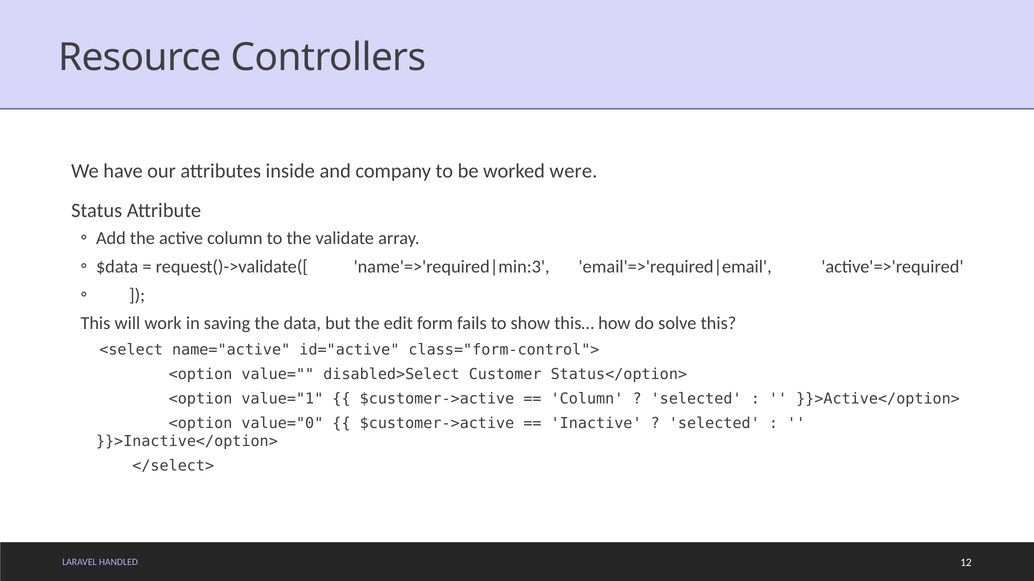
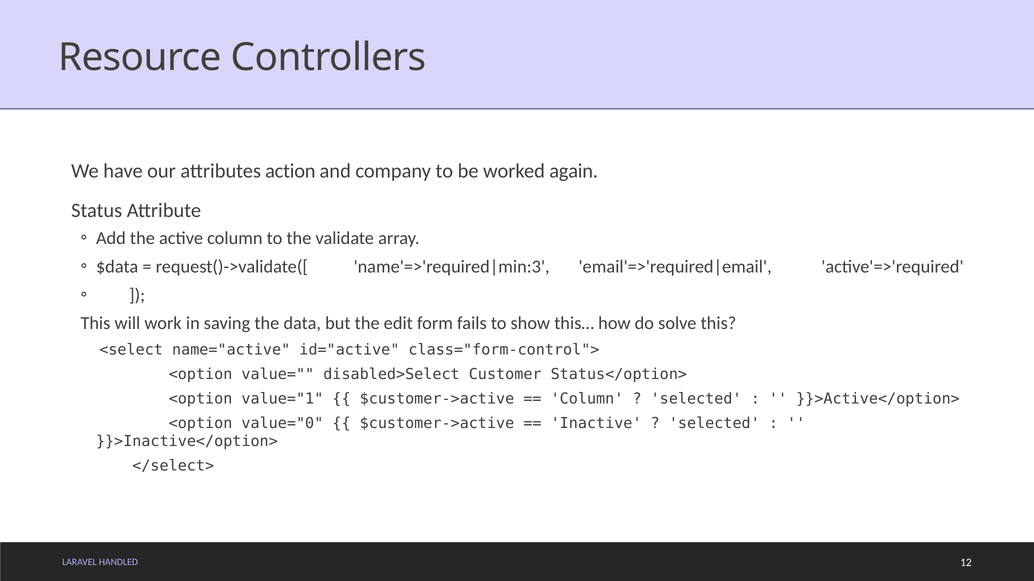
inside: inside -> action (290, 171)
were: were -> again (574, 171)
